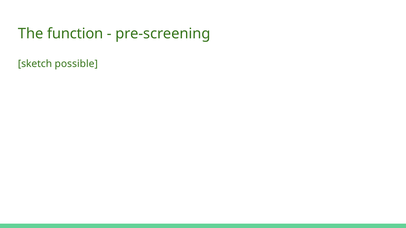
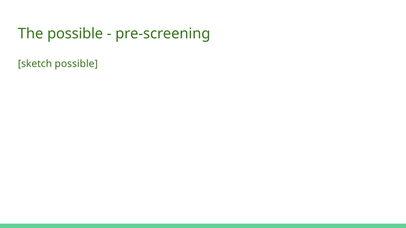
The function: function -> possible (75, 34)
